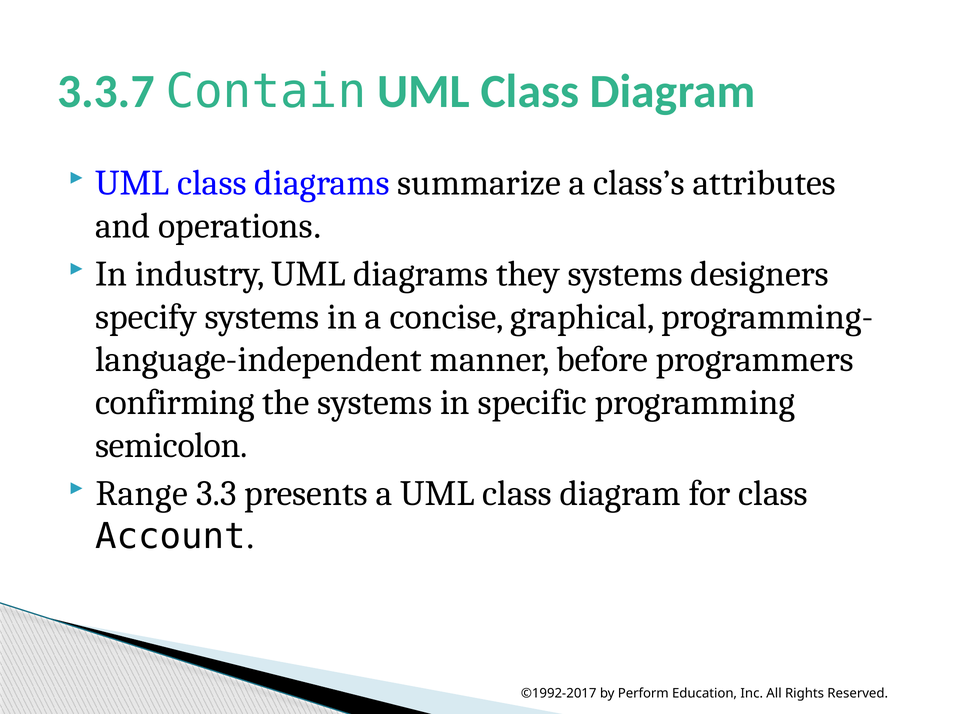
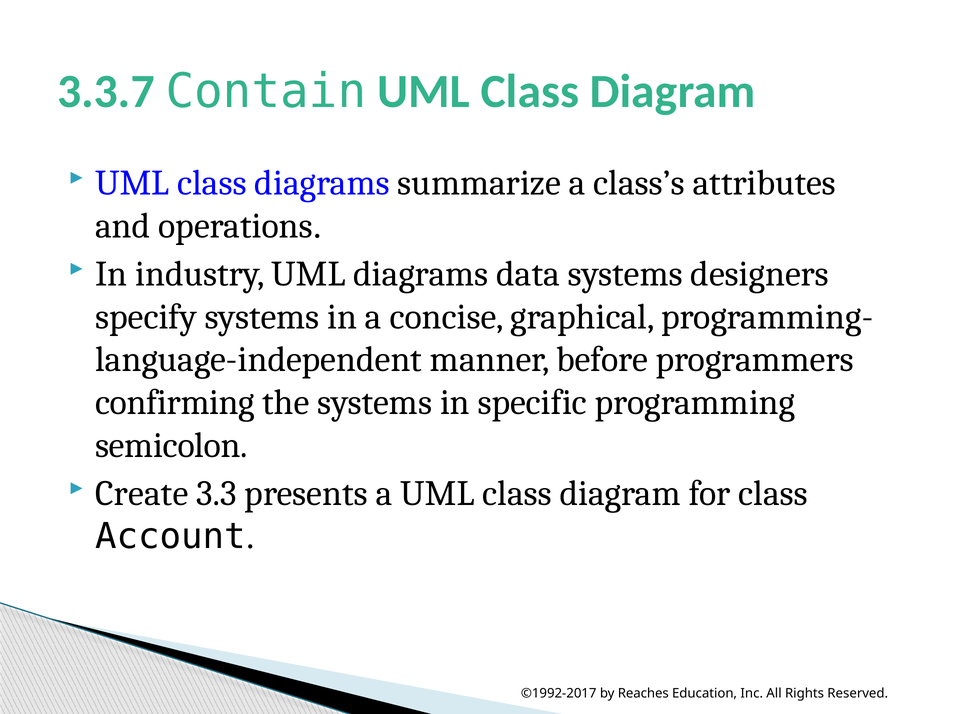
they: they -> data (528, 274)
Range: Range -> Create (142, 494)
Perform: Perform -> Reaches (643, 694)
